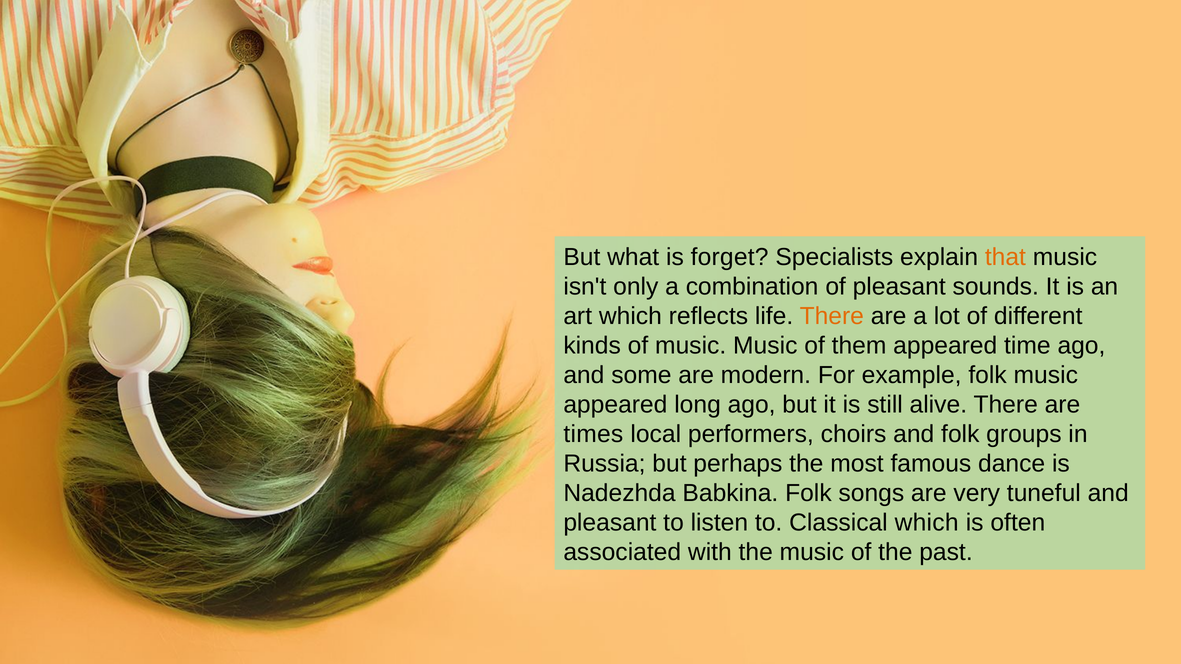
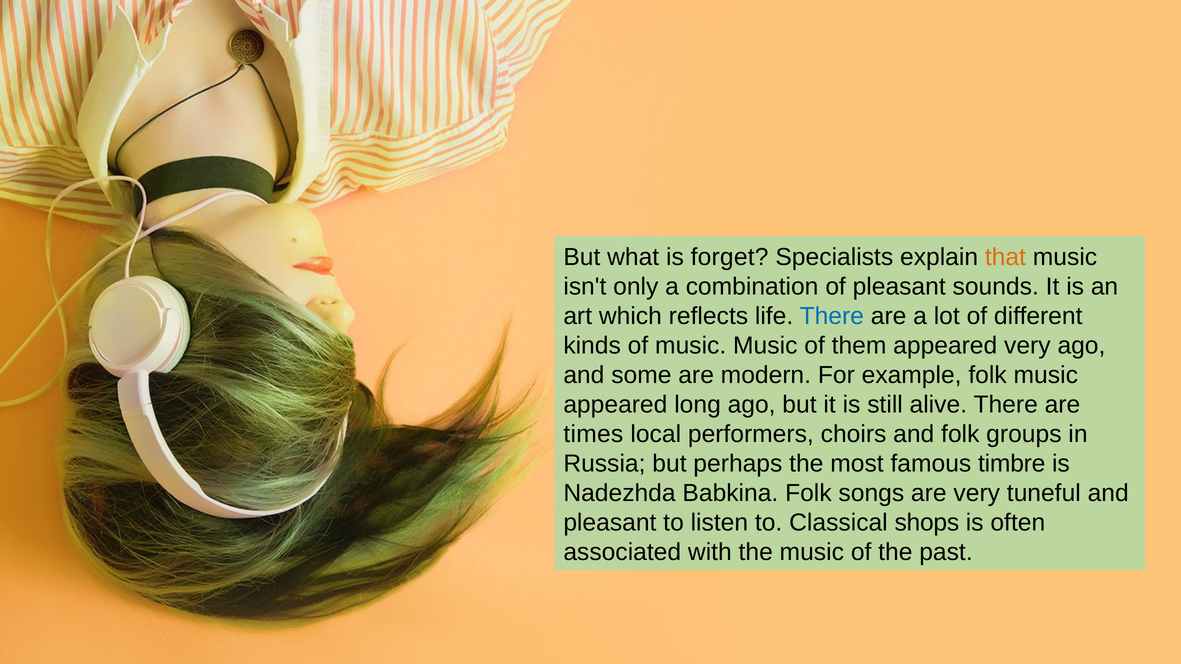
There colour: orange -> blue (832, 316)
appeared time: time -> very (1027, 346)
dance: dance -> timbre (1012, 464)
Classical which: which -> shops (927, 523)
